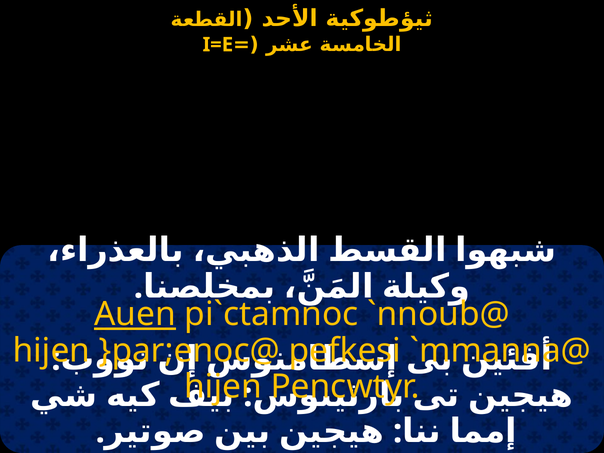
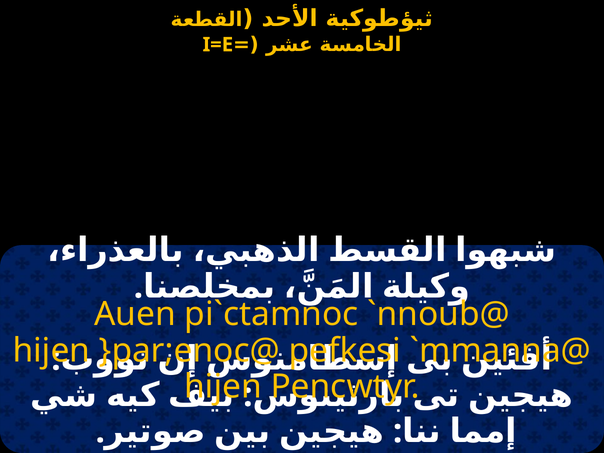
Auen underline: present -> none (135, 314)
